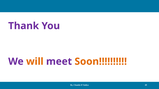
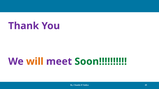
Soon colour: orange -> green (101, 62)
